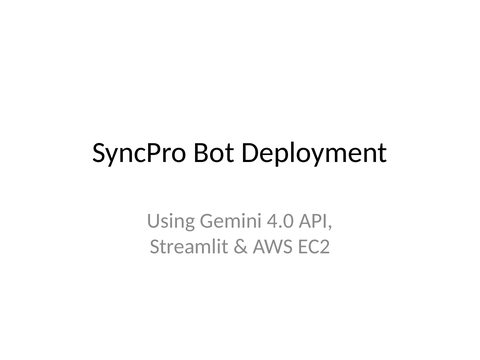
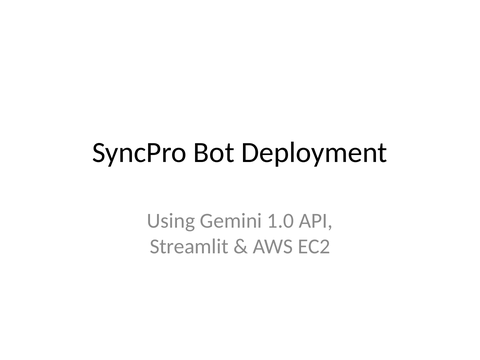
4.0: 4.0 -> 1.0 (280, 221)
